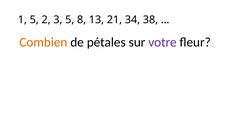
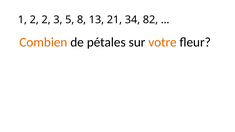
1 5: 5 -> 2 (34, 20)
38: 38 -> 82 (151, 20)
votre colour: purple -> orange (163, 42)
